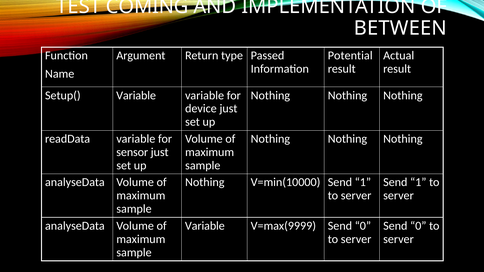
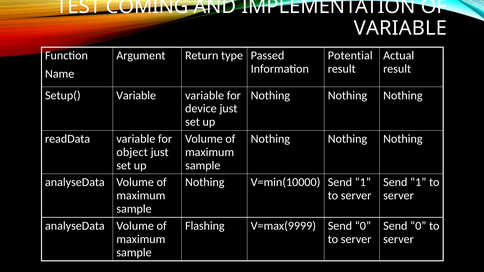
BETWEEN: BETWEEN -> VARIABLE (400, 28)
sensor: sensor -> object (132, 152)
Variable: Variable -> Flashing (205, 226)
